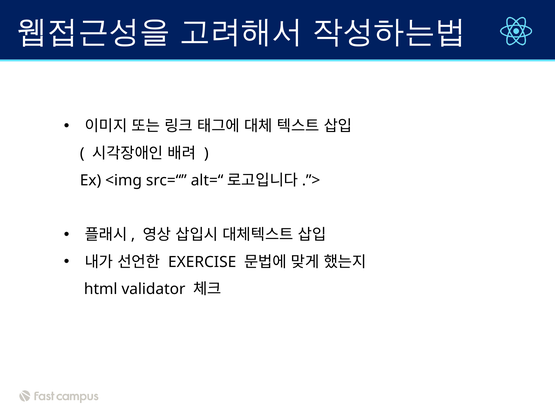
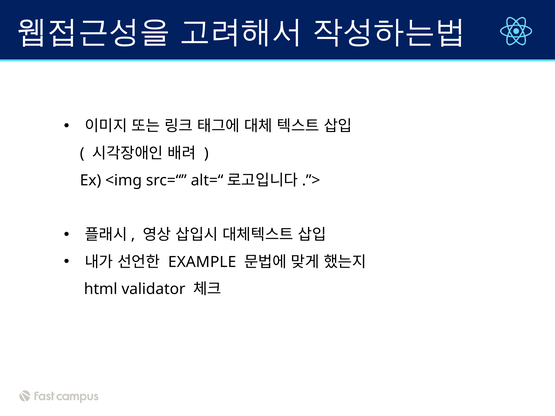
EXERCISE: EXERCISE -> EXAMPLE (202, 262)
